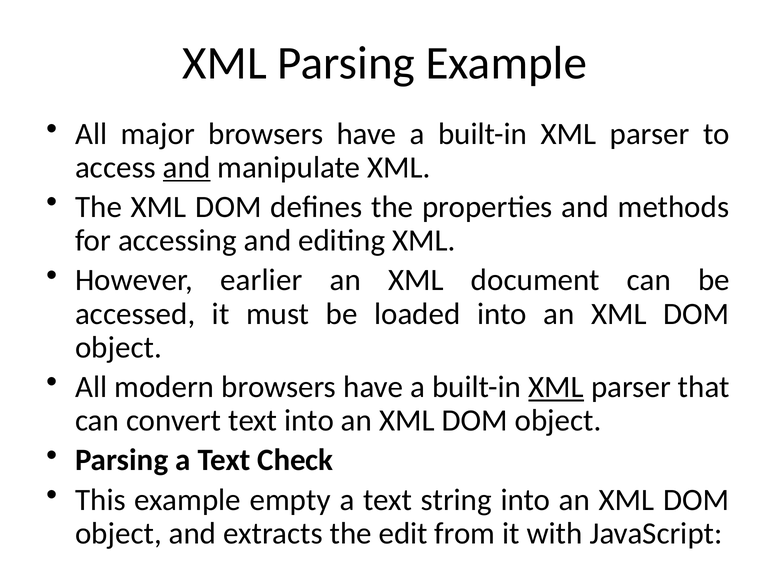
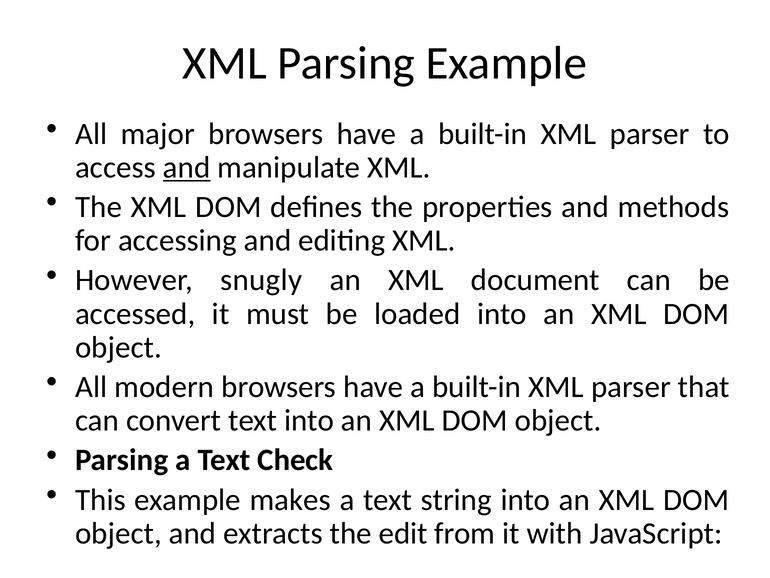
earlier: earlier -> snugly (261, 280)
XML underline: present -> none (556, 387)
empty: empty -> makes (290, 499)
